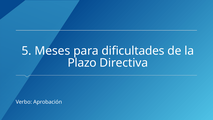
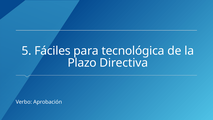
Meses: Meses -> Fáciles (52, 51)
dificultades: dificultades -> tecnológica (133, 51)
